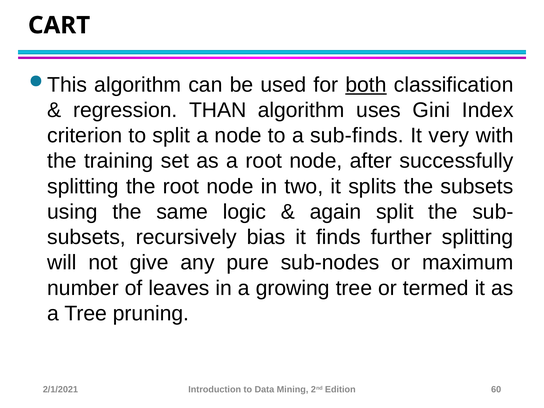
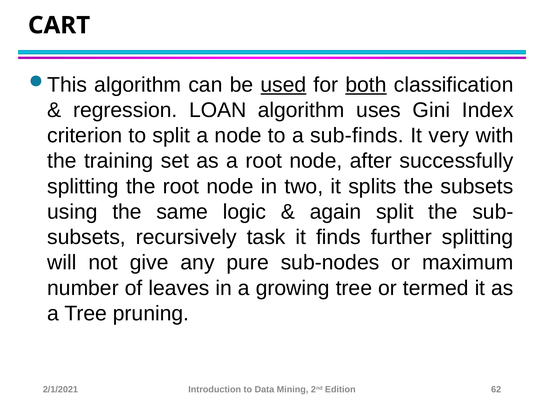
used underline: none -> present (283, 85)
THAN: THAN -> LOAN (218, 110)
bias: bias -> task (266, 237)
60: 60 -> 62 (496, 390)
